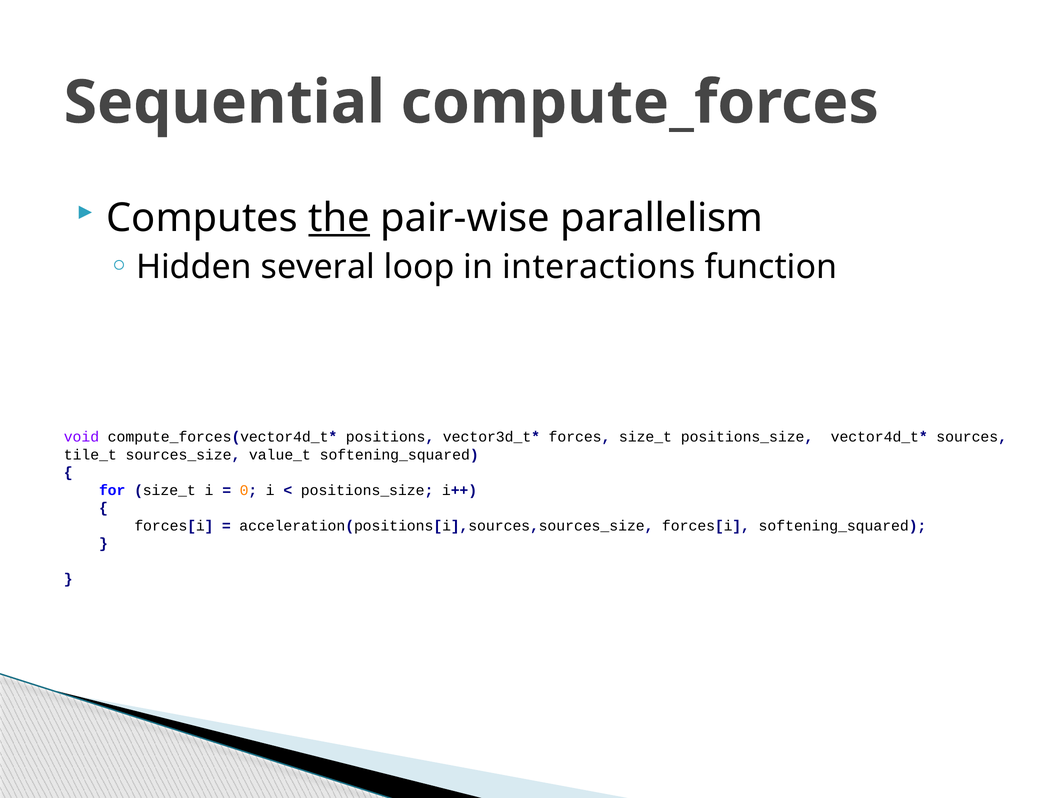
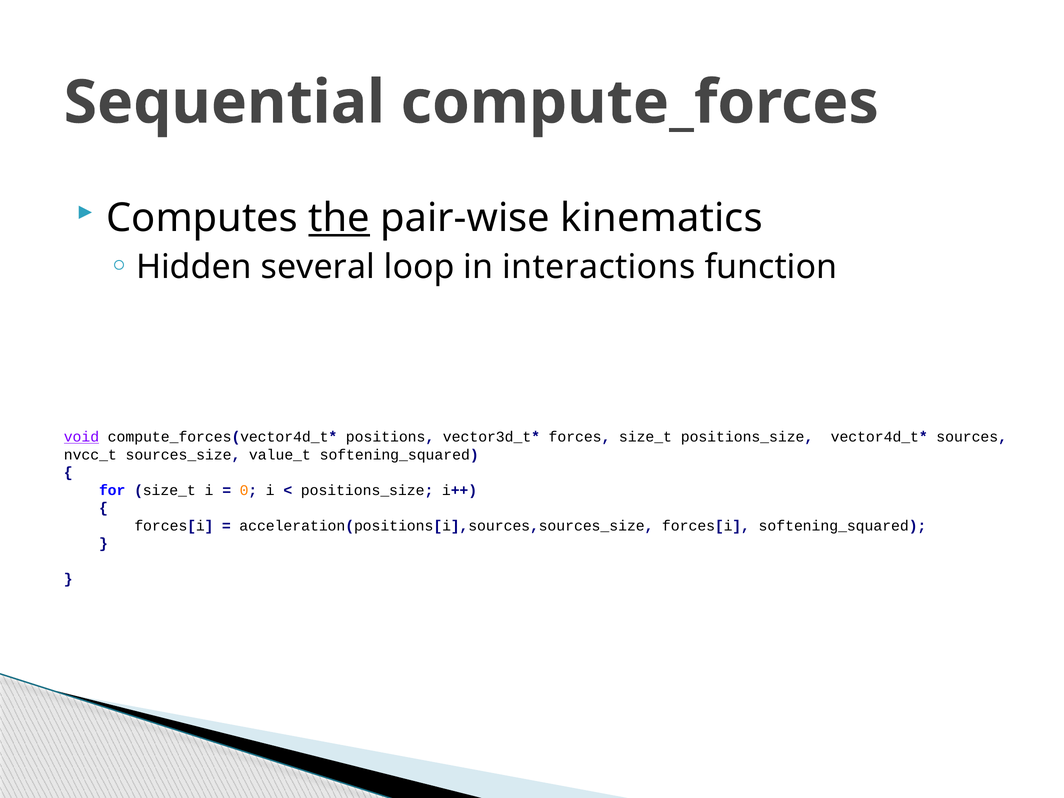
parallelism: parallelism -> kinematics (662, 218)
void underline: none -> present (81, 437)
tile_t: tile_t -> nvcc_t (90, 455)
